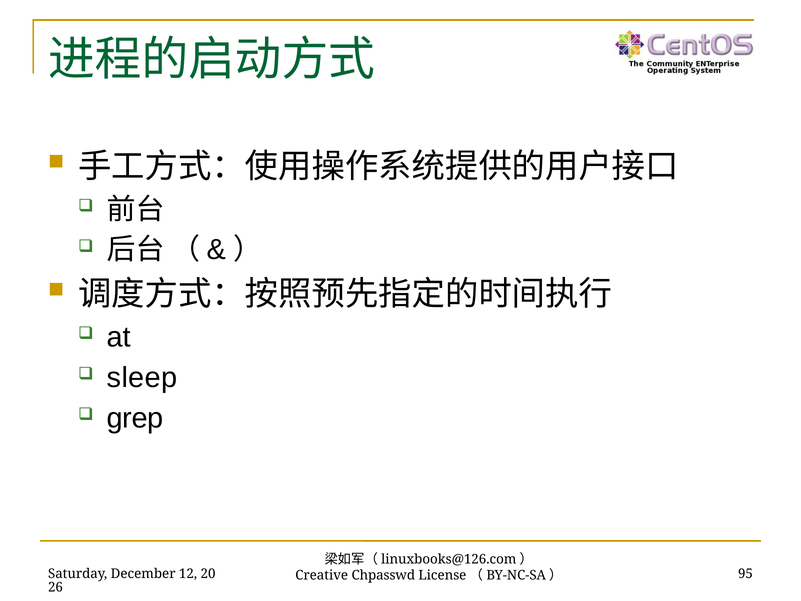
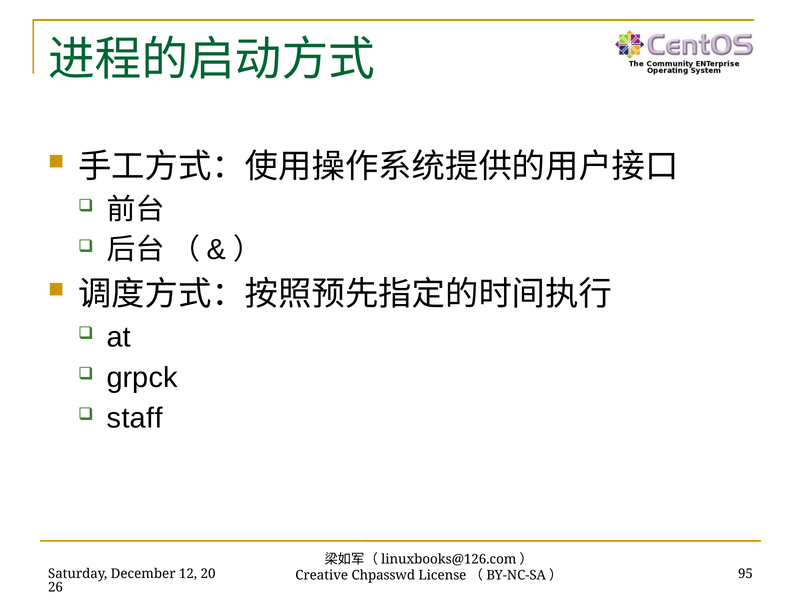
sleep: sleep -> grpck (142, 377)
grep: grep -> staff (135, 418)
